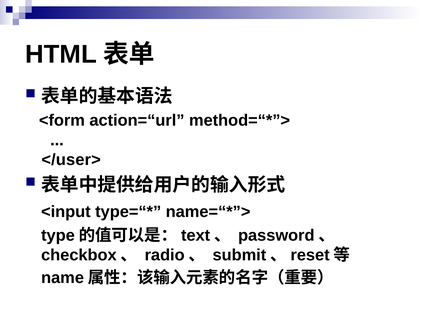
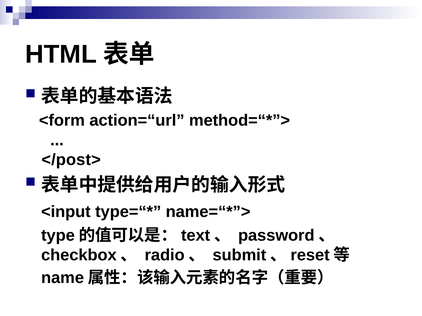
</user>: </user> -> </post> (71, 160)
